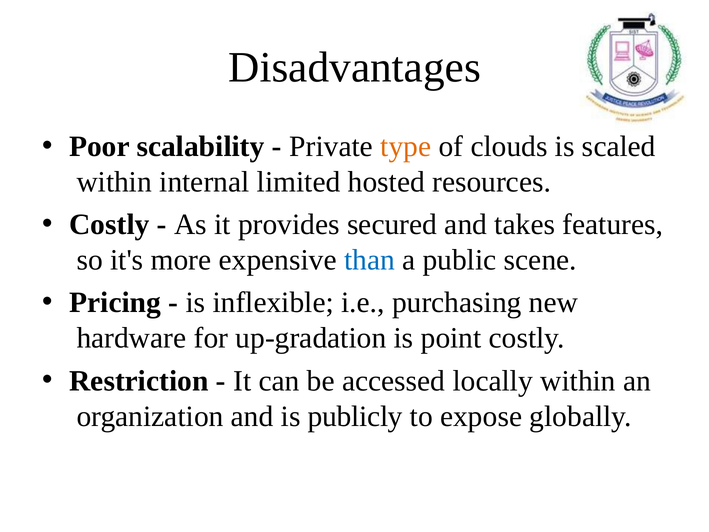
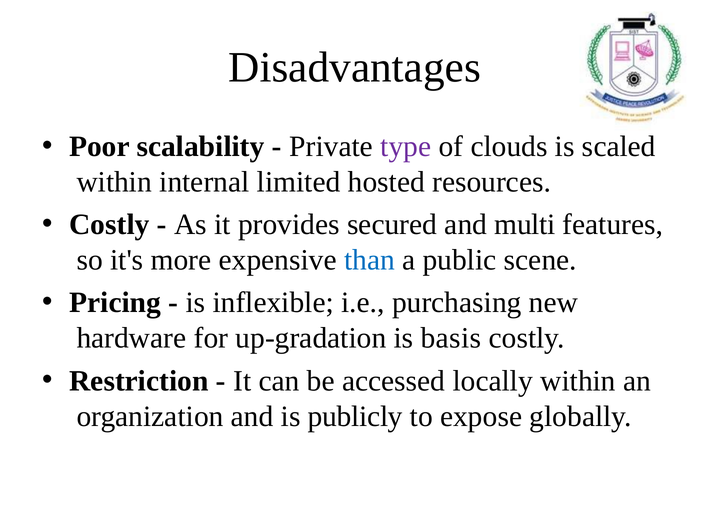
type colour: orange -> purple (406, 146)
takes: takes -> multi (525, 225)
point: point -> basis (451, 338)
